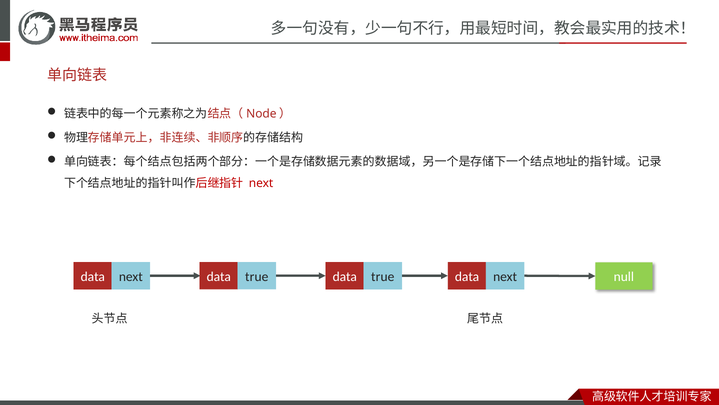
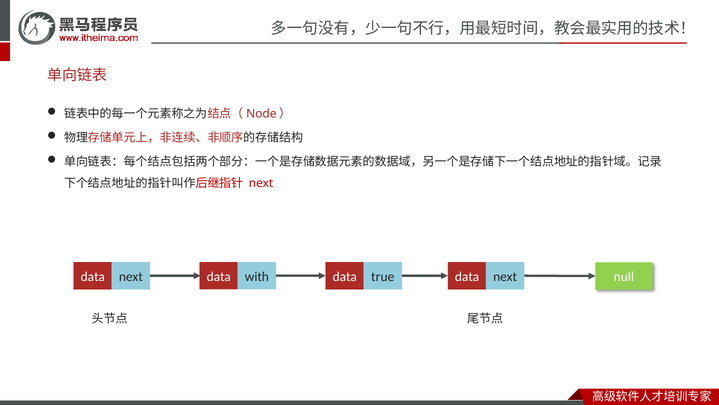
next data true: true -> with (257, 276)
